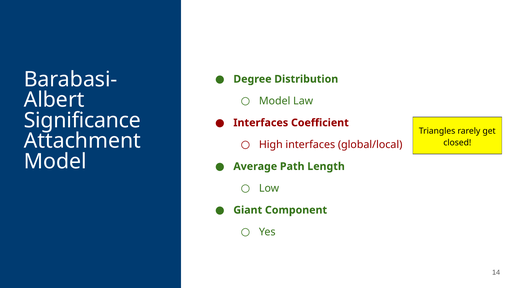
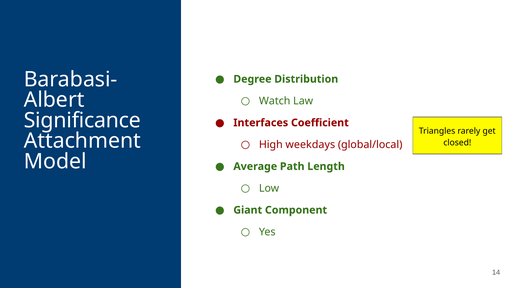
Model: Model -> Watch (275, 101)
High interfaces: interfaces -> weekdays (310, 145)
